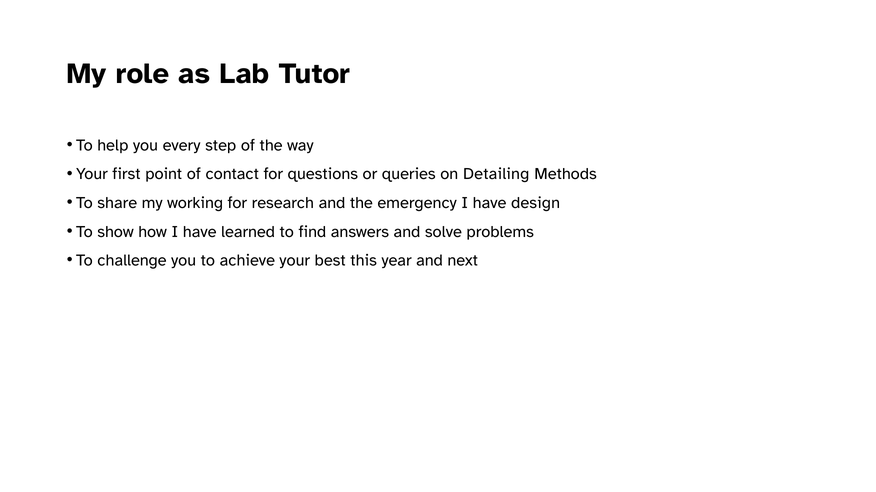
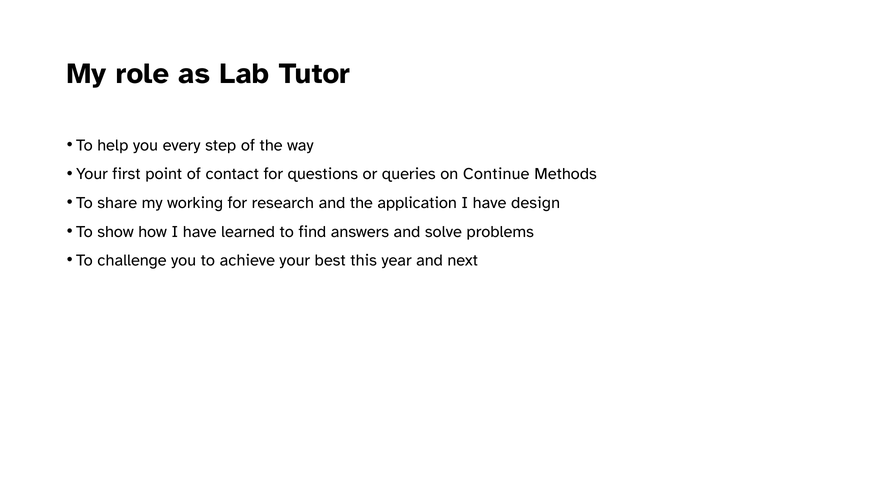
Detailing: Detailing -> Continue (496, 174)
emergency: emergency -> application (417, 203)
